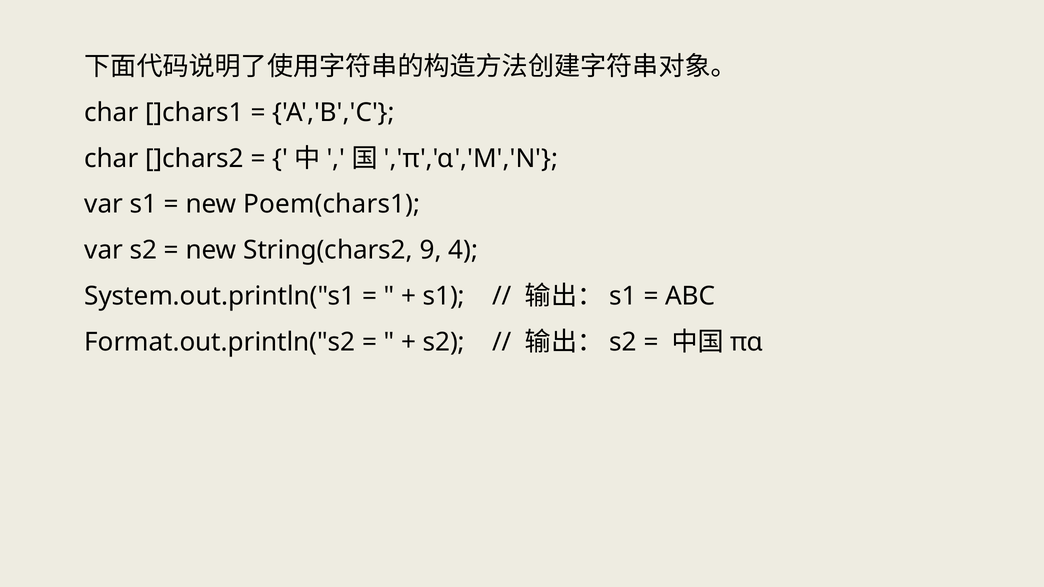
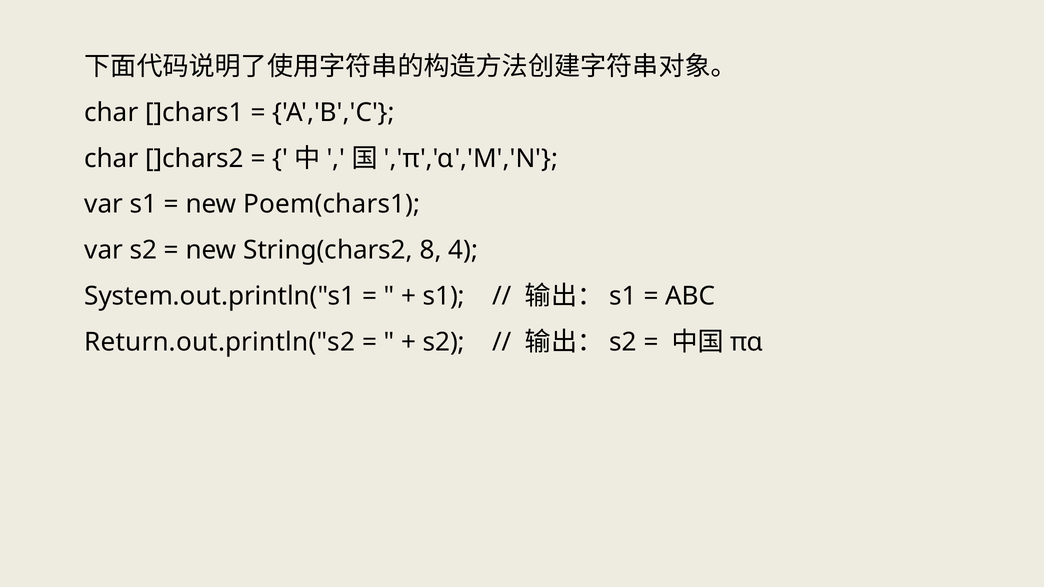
9: 9 -> 8 (431, 250)
Format.out.println("s2: Format.out.println("s2 -> Return.out.println("s2 (220, 342)
